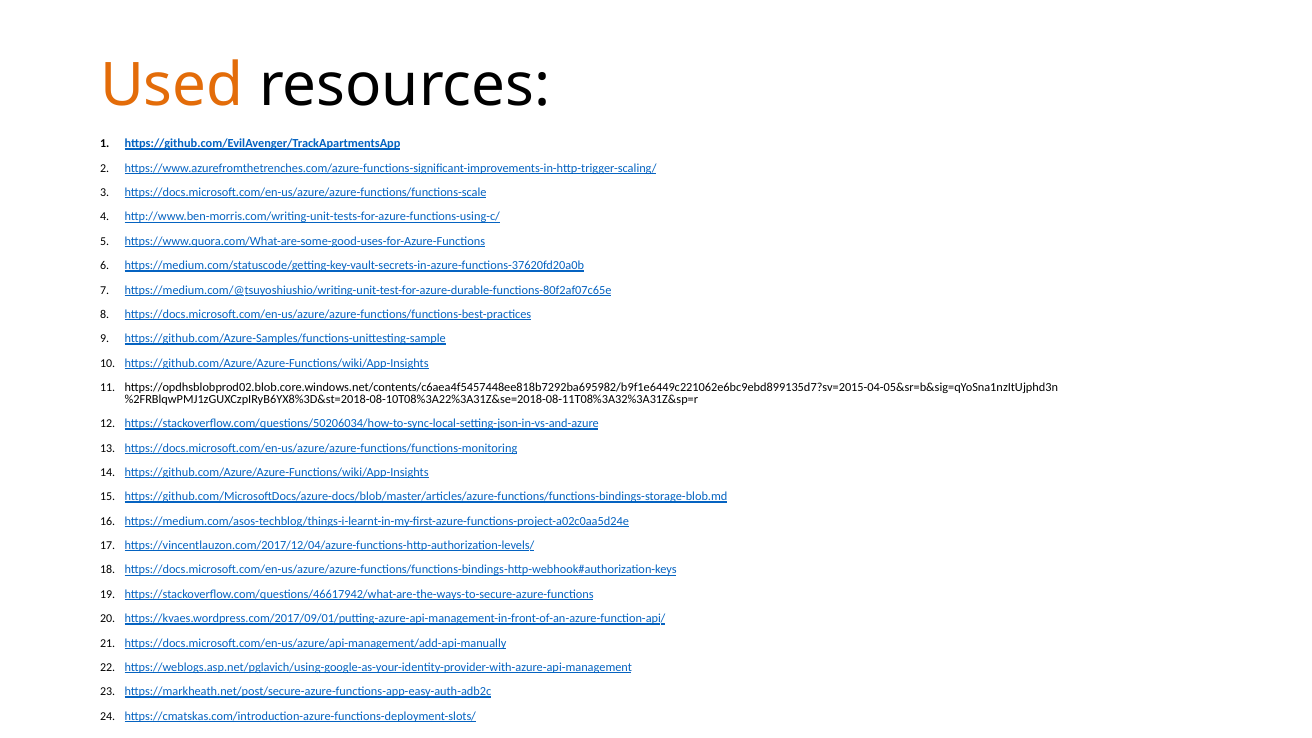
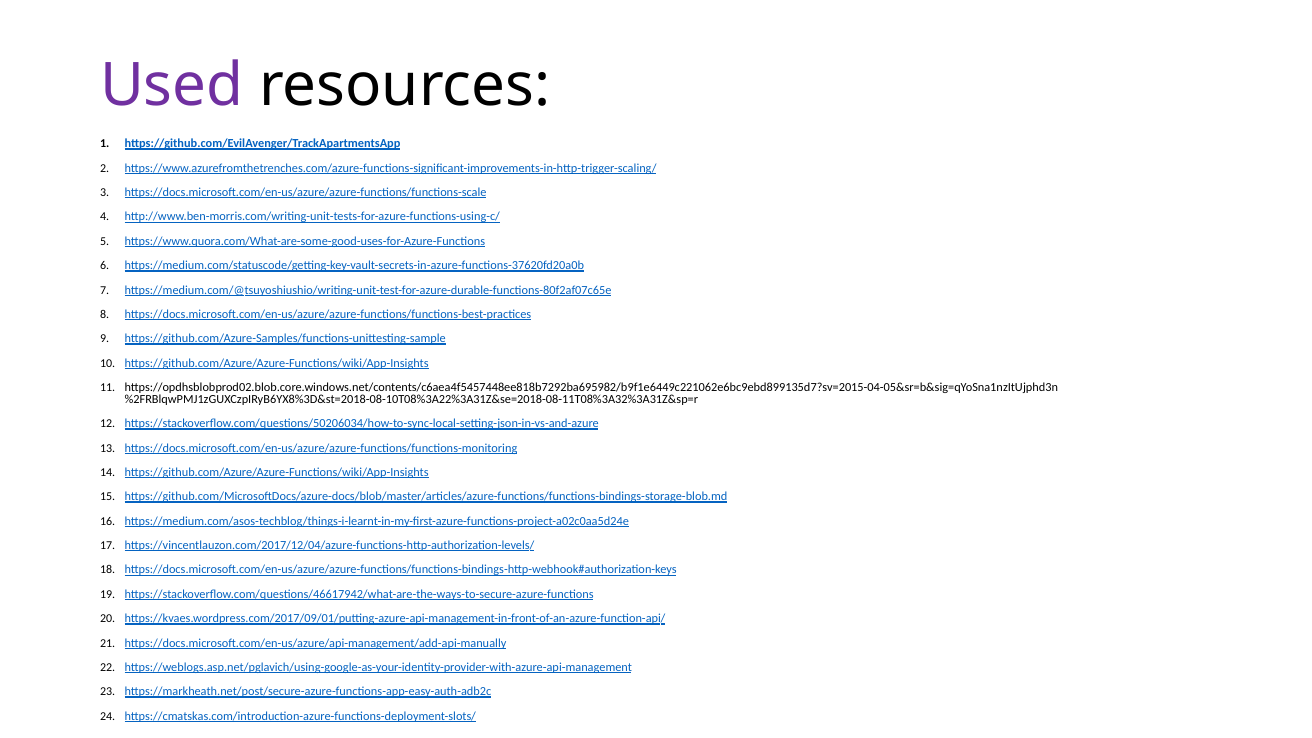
Used colour: orange -> purple (172, 86)
